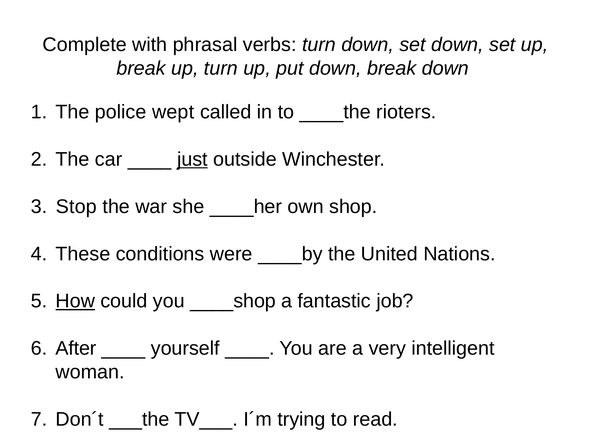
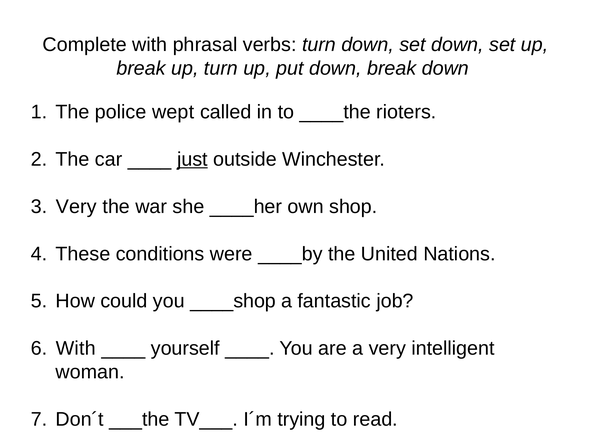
Stop: Stop -> Very (76, 207)
How underline: present -> none (75, 301)
After: After -> With (76, 349)
